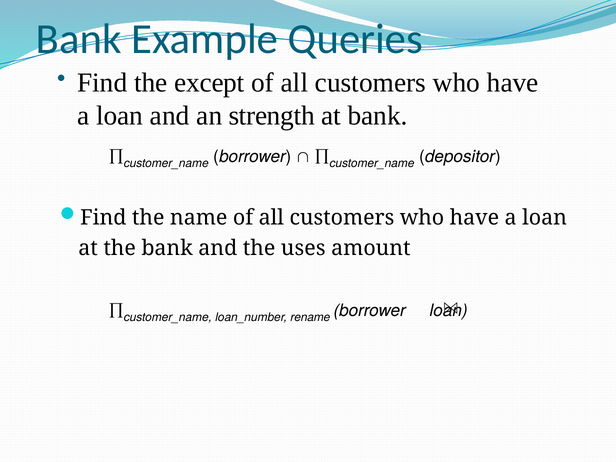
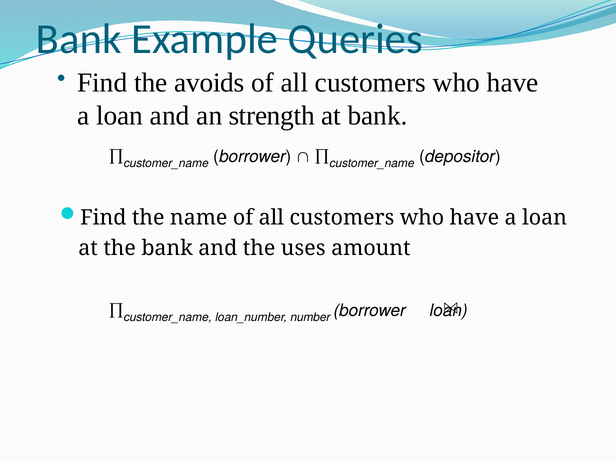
except: except -> avoids (209, 83)
rename: rename -> number (310, 317)
